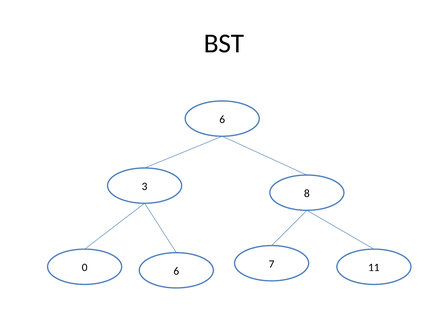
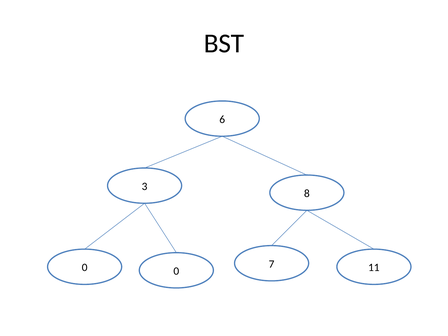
0 6: 6 -> 0 (176, 271)
